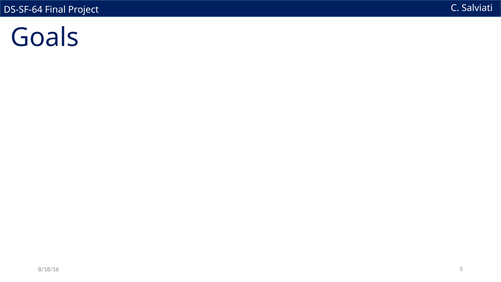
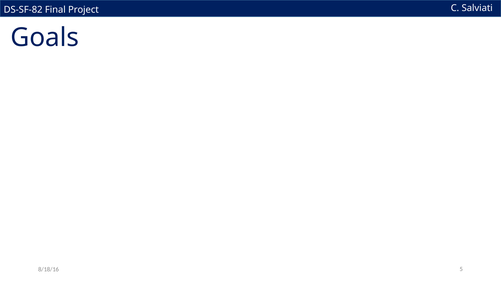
DS-SF-64: DS-SF-64 -> DS-SF-82 (23, 10)
